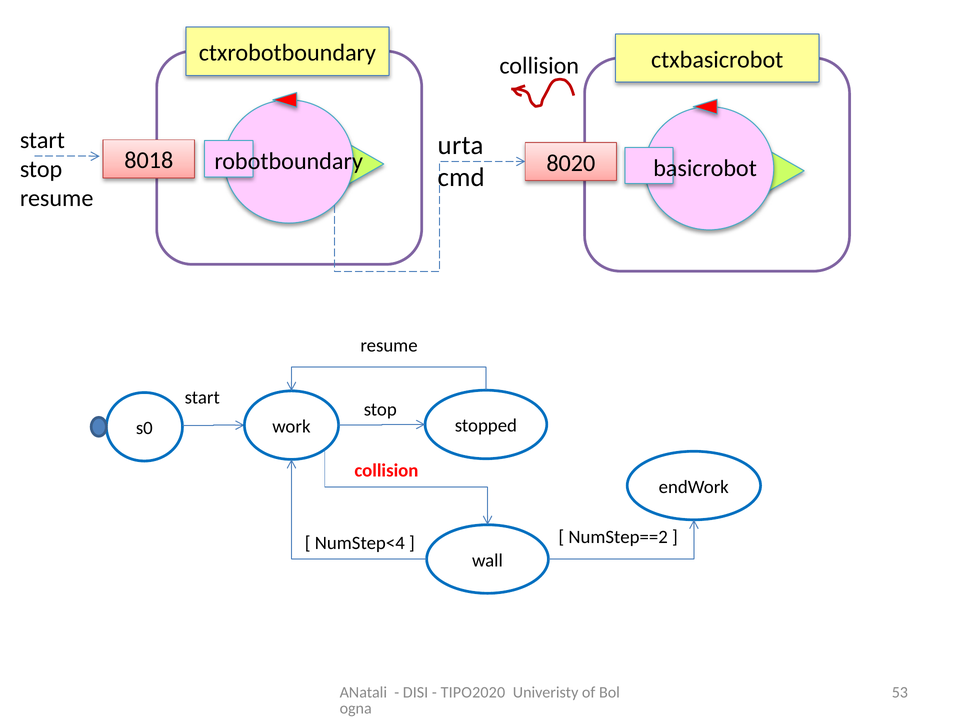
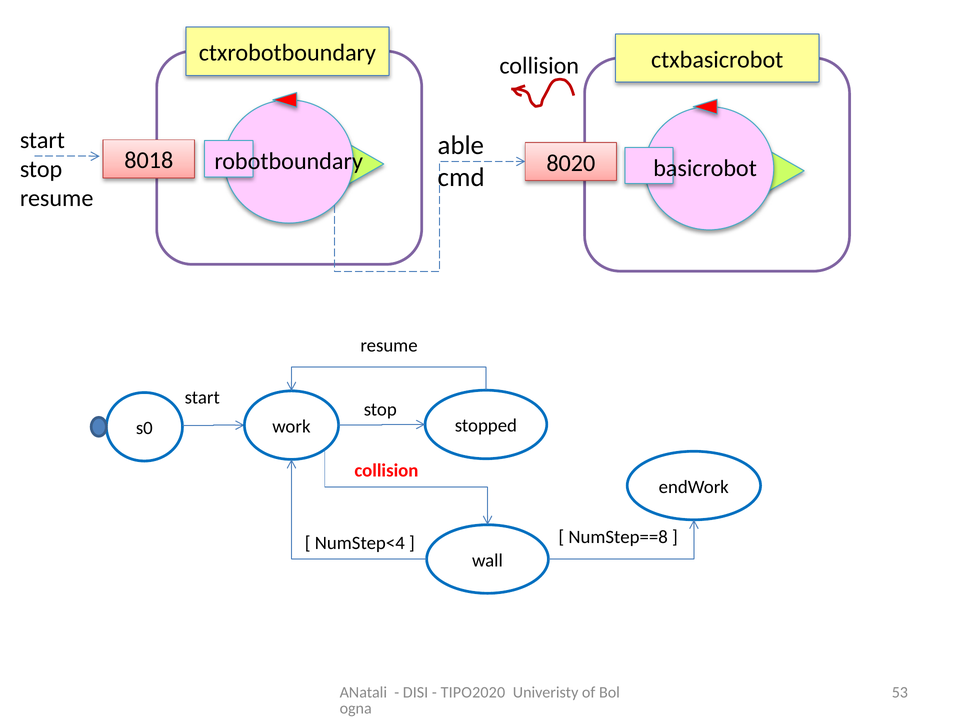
urta: urta -> able (461, 145)
NumStep==2: NumStep==2 -> NumStep==8 (618, 537)
